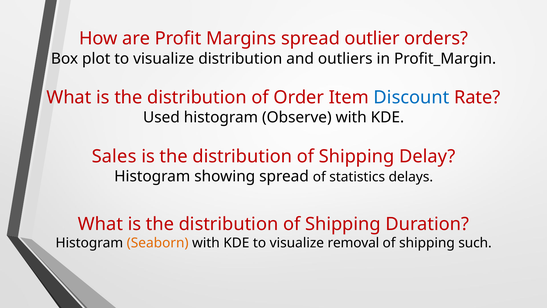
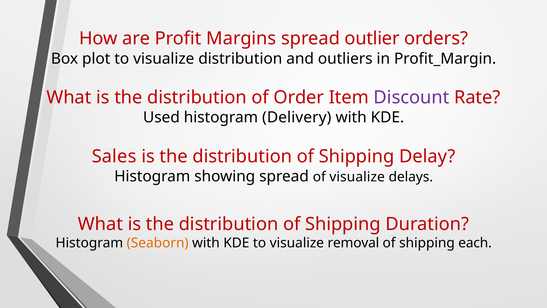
Discount colour: blue -> purple (411, 97)
Observe: Observe -> Delivery (297, 117)
of statistics: statistics -> visualize (357, 177)
such: such -> each (475, 243)
